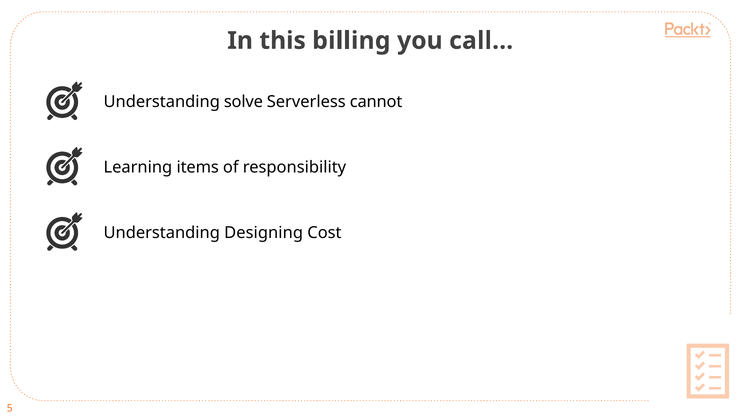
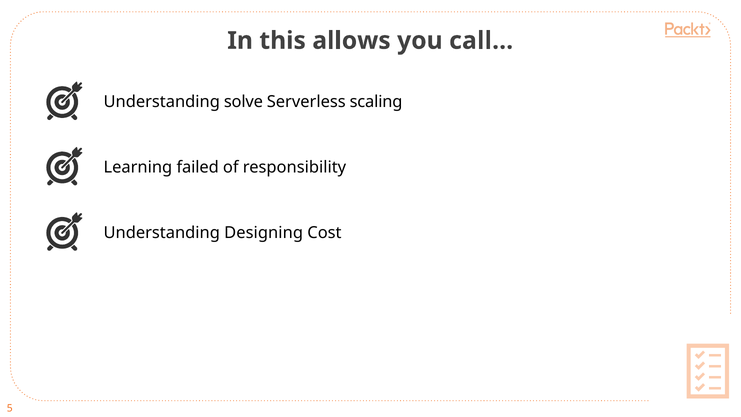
billing: billing -> allows (352, 41)
cannot: cannot -> scaling (376, 102)
items: items -> failed (198, 167)
